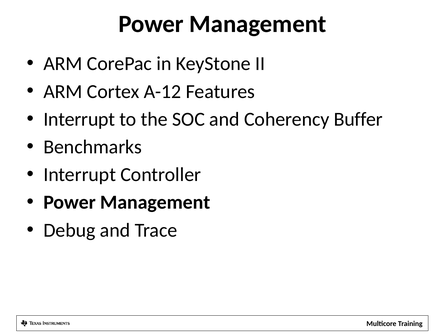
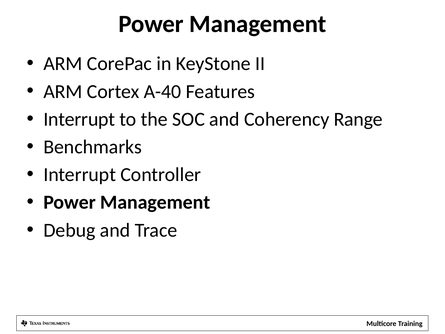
A-12: A-12 -> A-40 (163, 91)
Buffer: Buffer -> Range (358, 119)
